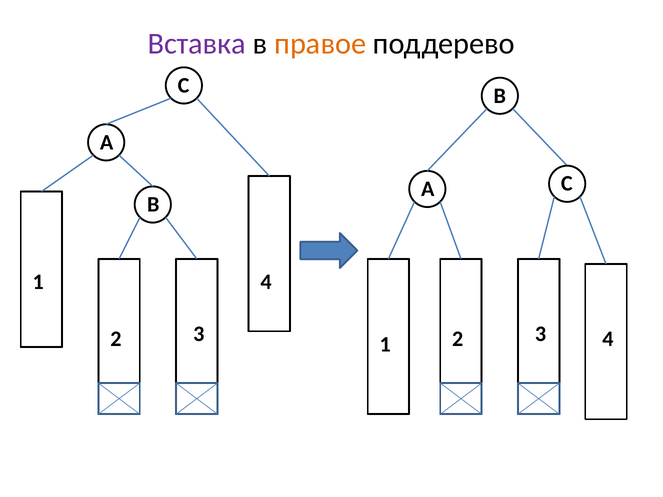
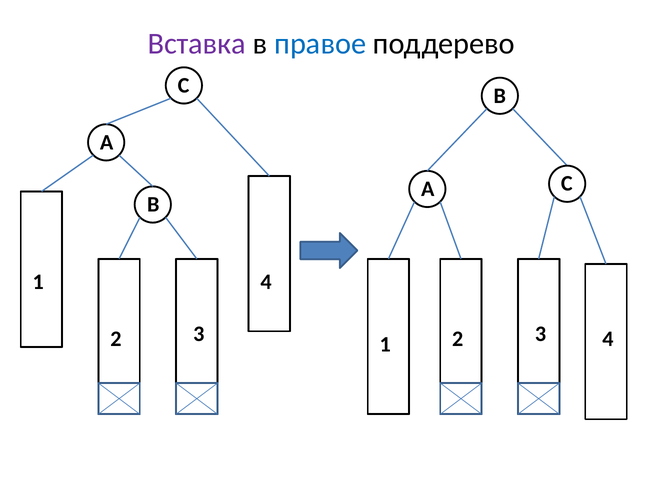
правое colour: orange -> blue (320, 44)
